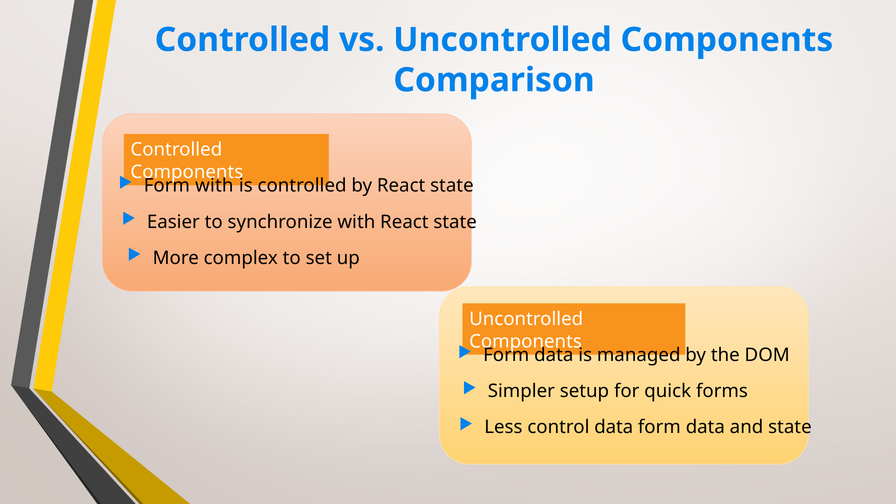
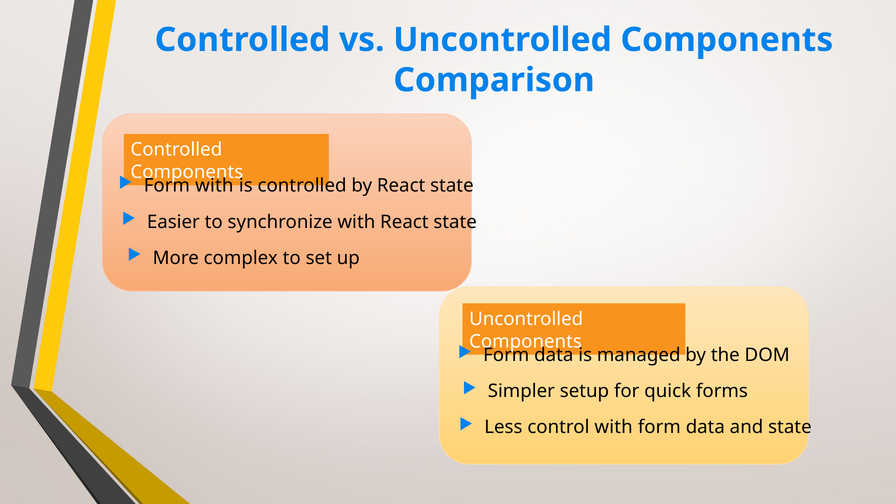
control data: data -> with (614, 427)
